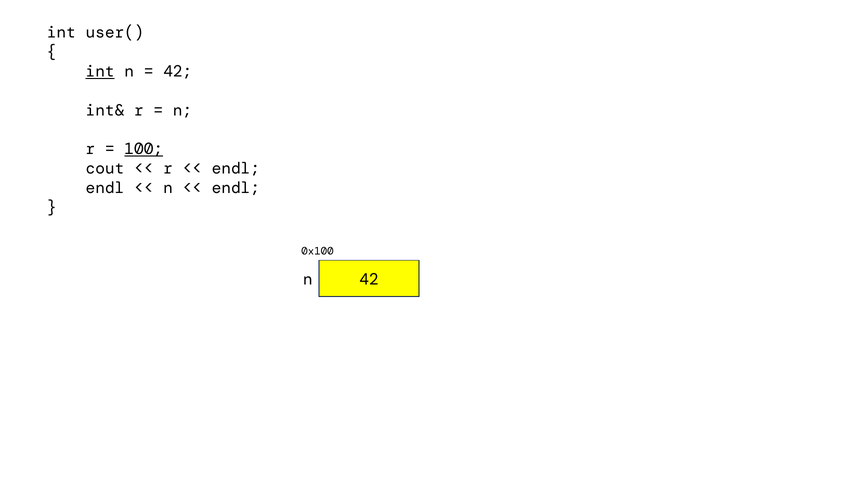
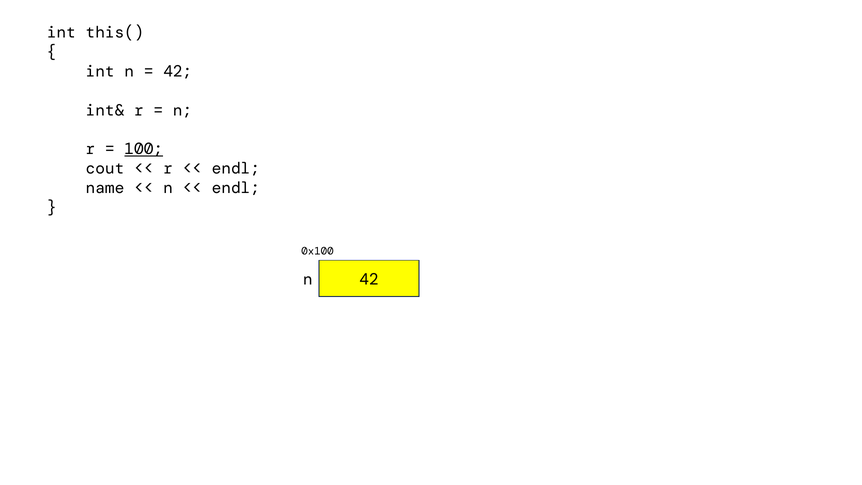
user(: user( -> this( (115, 33)
int underline: present -> none (100, 71)
endl: endl -> name (105, 188)
